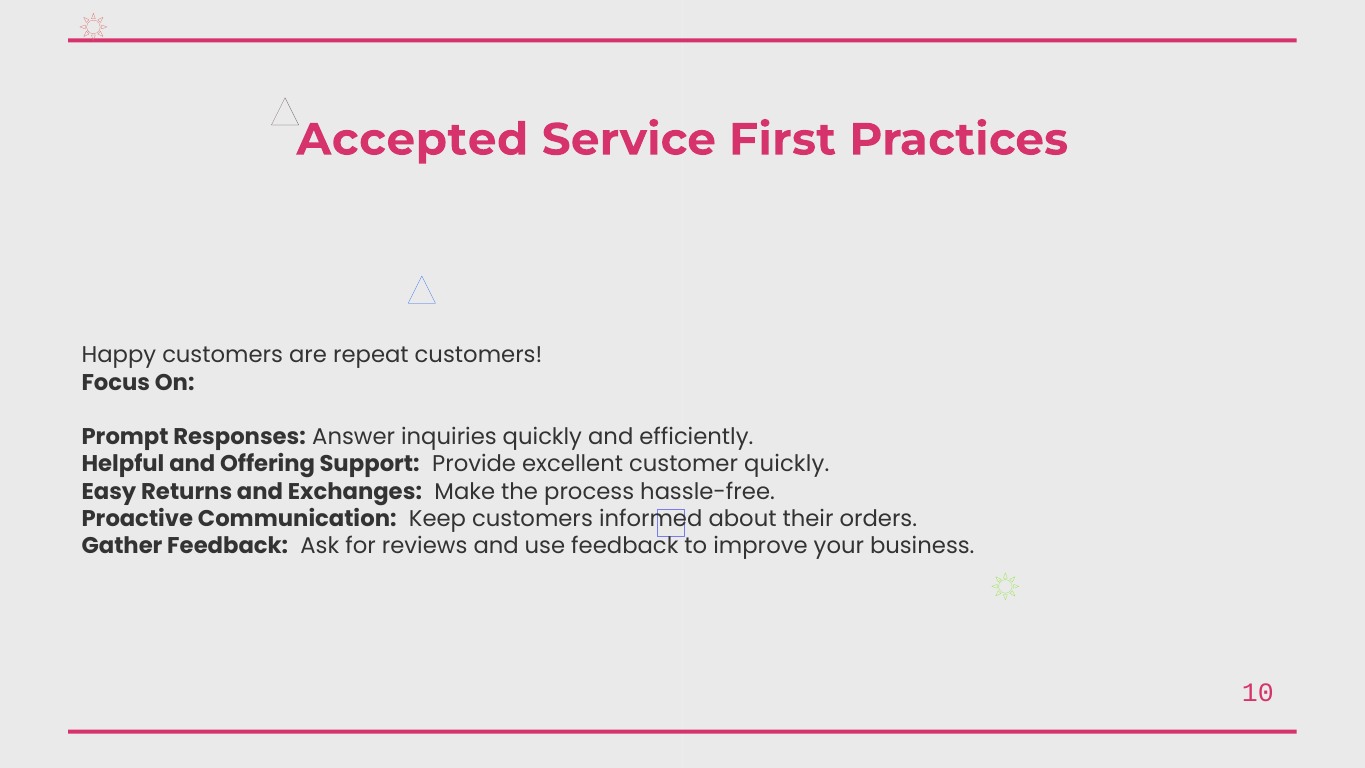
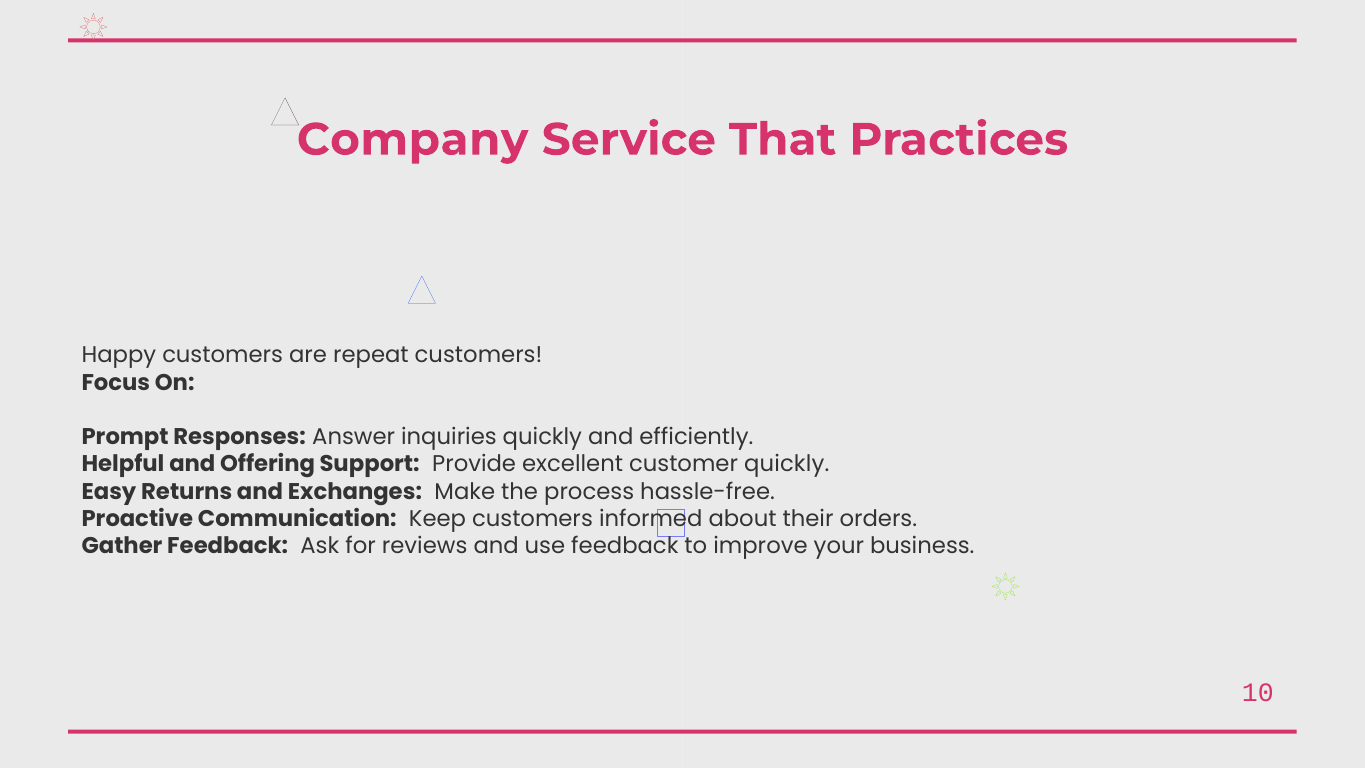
Accepted: Accepted -> Company (412, 140)
First: First -> That (783, 140)
